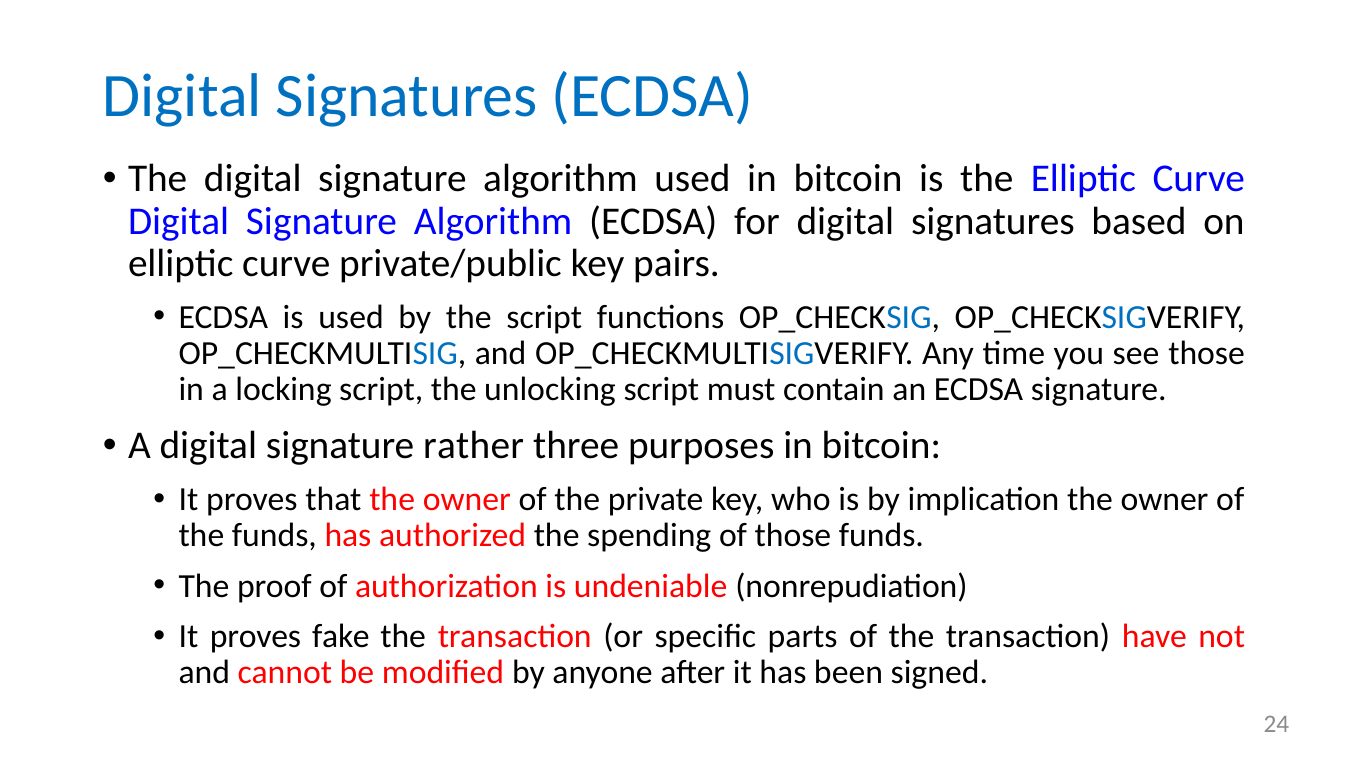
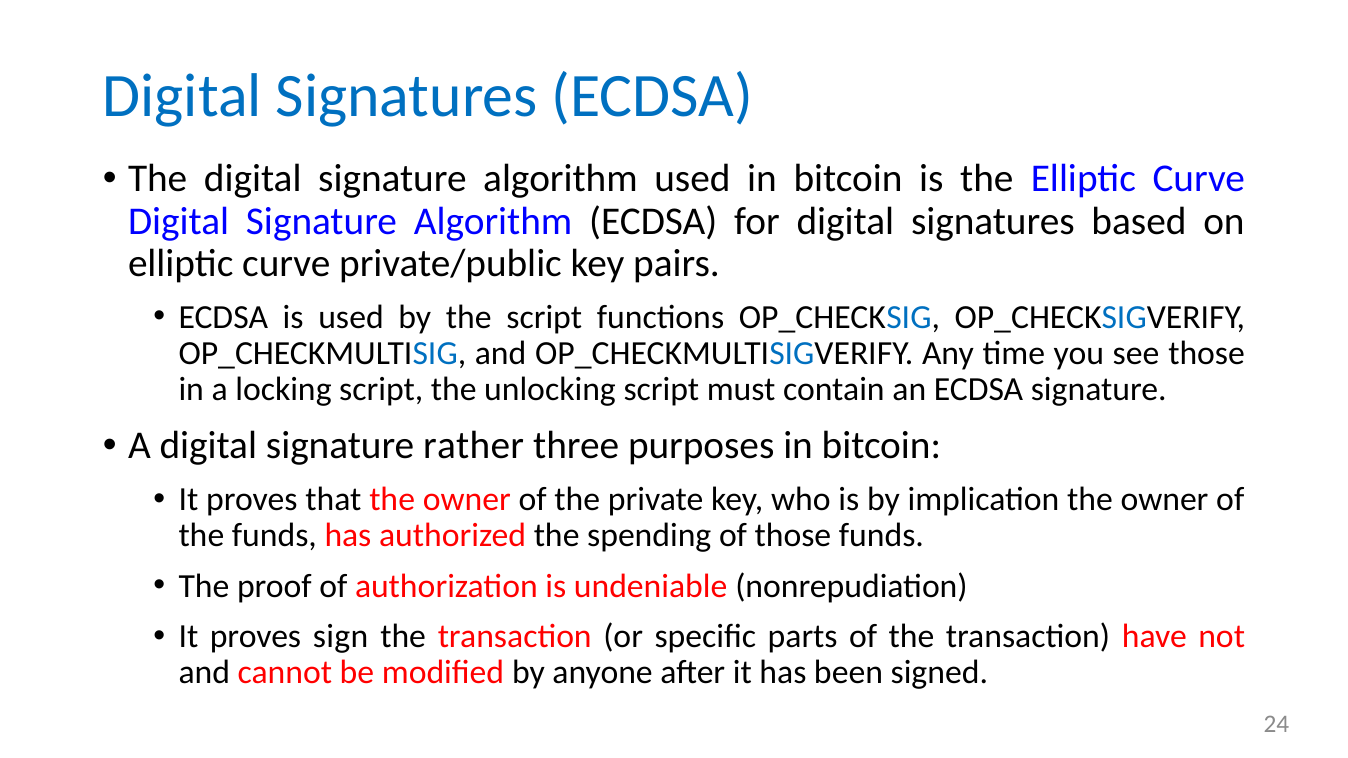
fake: fake -> sign (341, 637)
